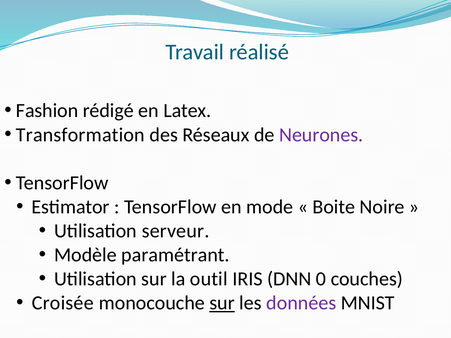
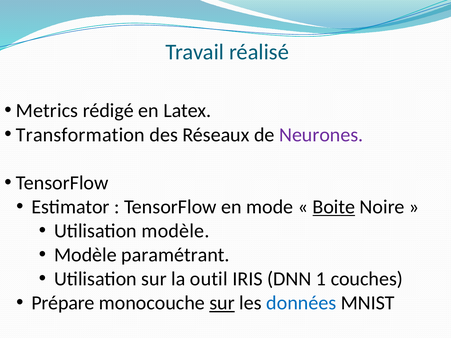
Fashion: Fashion -> Metrics (47, 111)
Boite underline: none -> present (334, 207)
Utilisation serveur: serveur -> modèle (176, 231)
0: 0 -> 1 (321, 279)
Croisée: Croisée -> Prépare (63, 303)
données colour: purple -> blue (301, 303)
